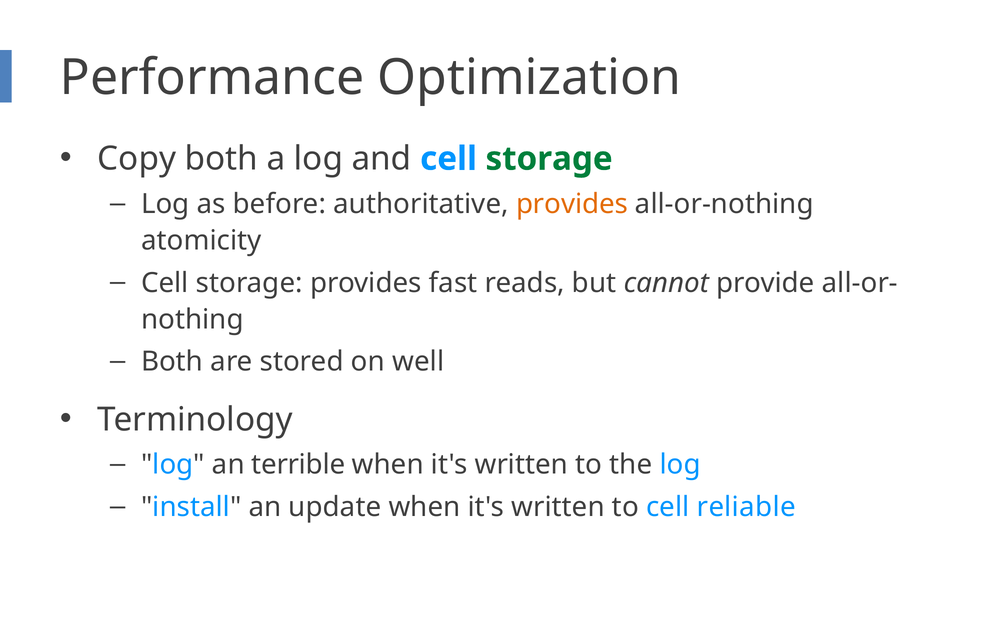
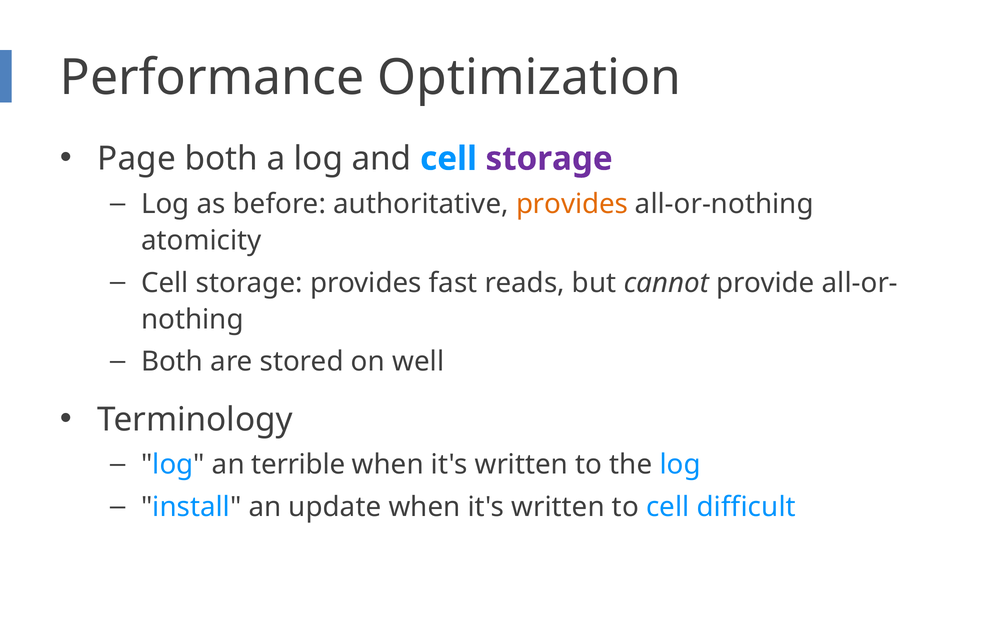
Copy: Copy -> Page (137, 159)
storage colour: green -> purple (549, 159)
reliable: reliable -> difficult (746, 506)
